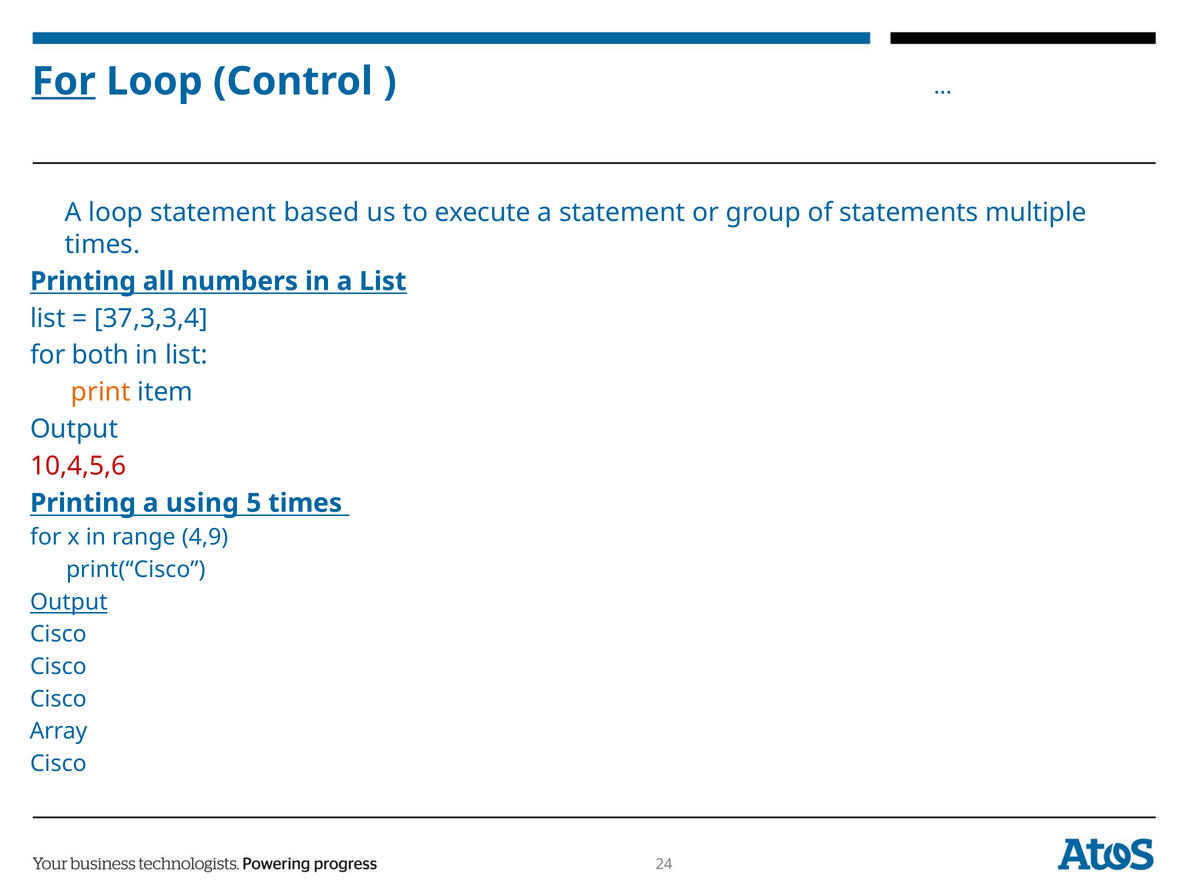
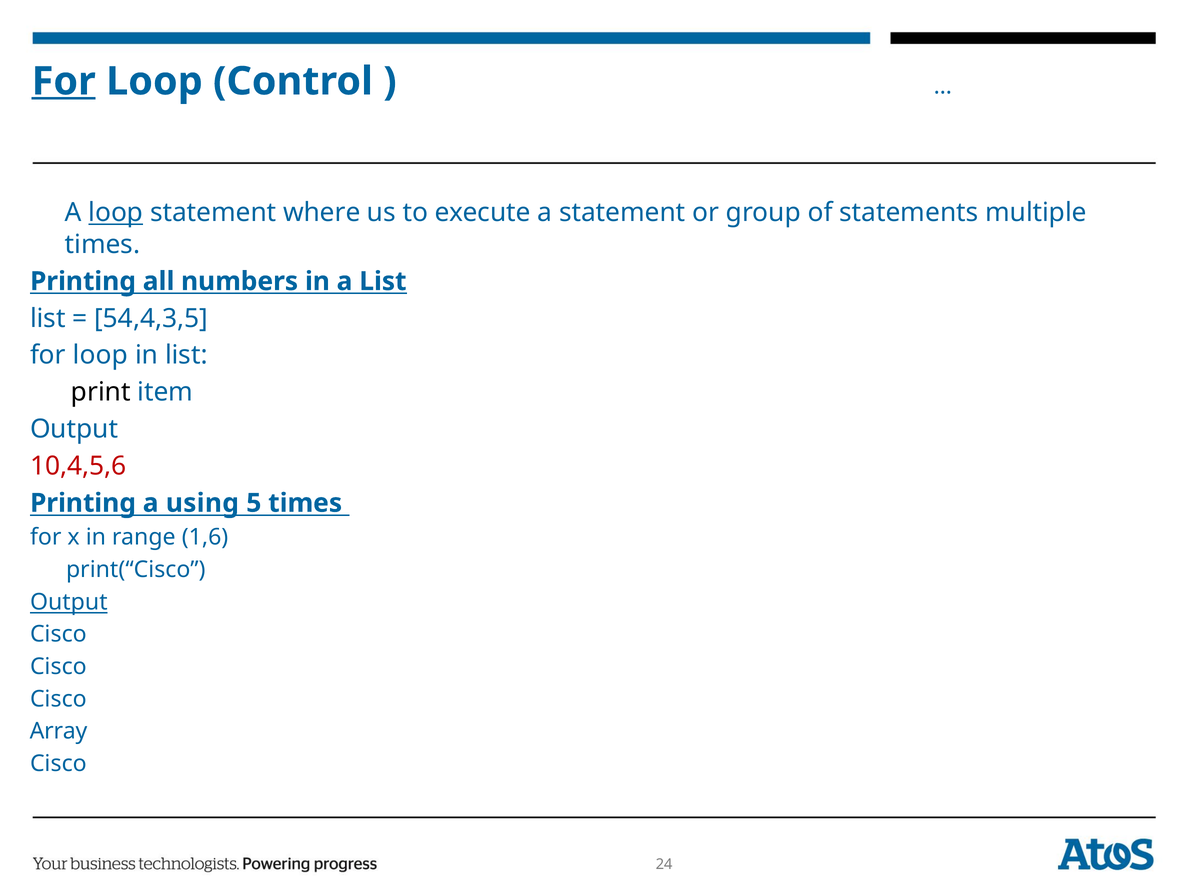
loop underline: none -> present (116, 213)
based: based -> where (322, 213)
37,3,3,4: 37,3,3,4 -> 54,4,3,5 (151, 318)
both: both -> loop (100, 355)
print colour: orange -> black (101, 392)
4,9: 4,9 -> 1,6 (205, 537)
